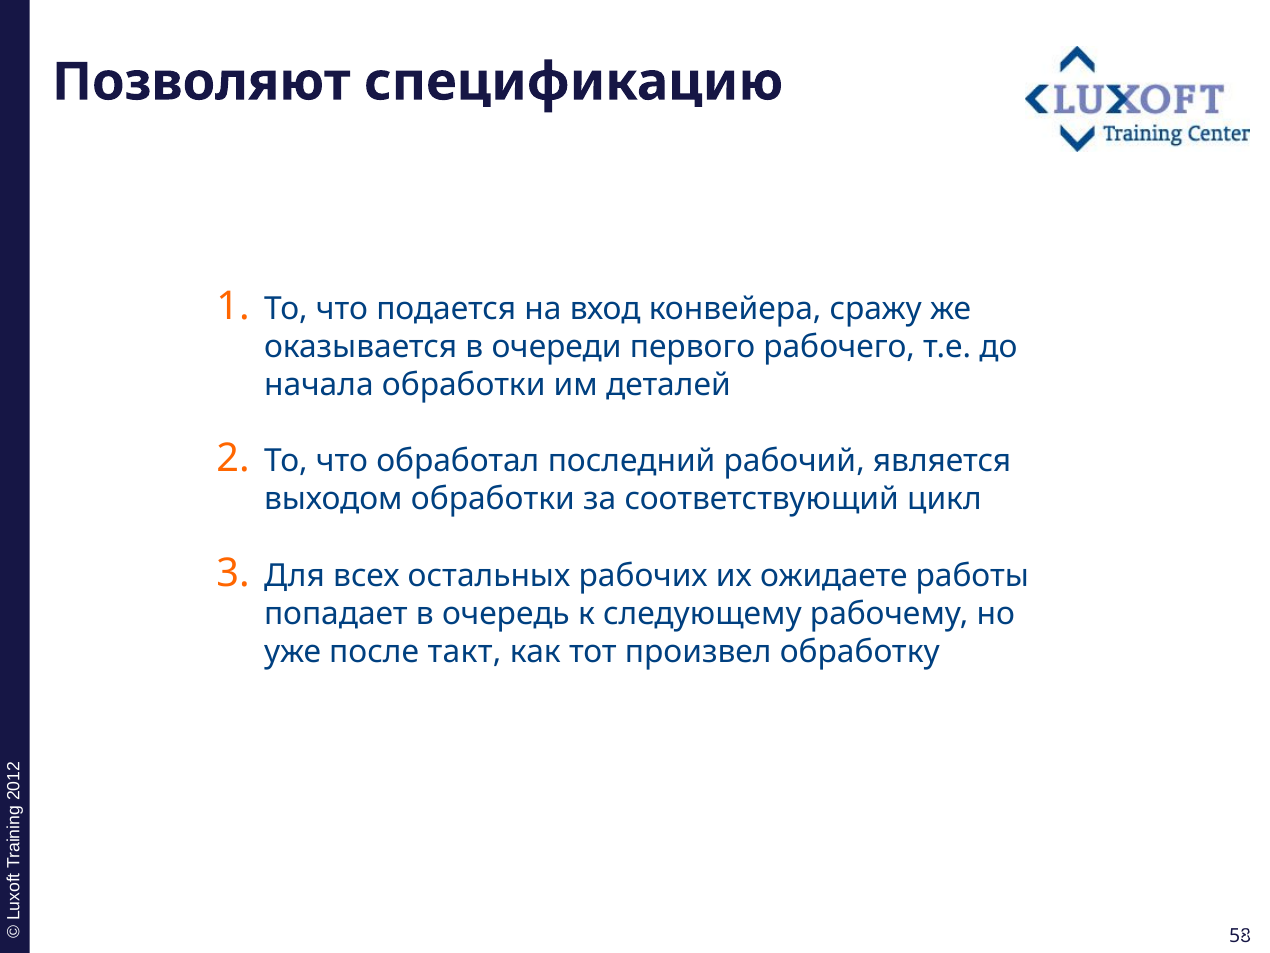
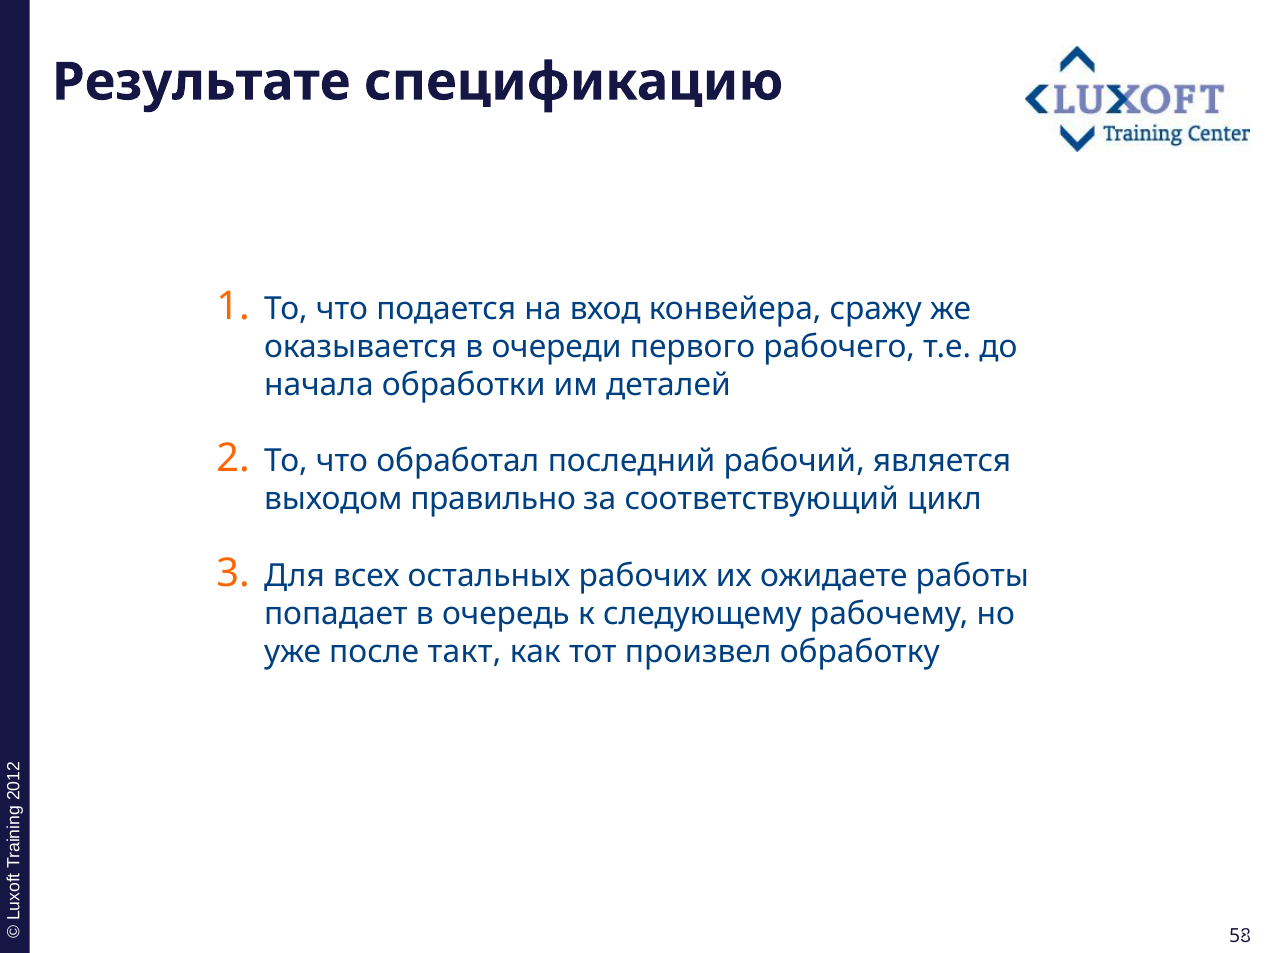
Позволяют: Позволяют -> Результате (201, 82)
выходом обработки: обработки -> правильно (493, 499)
